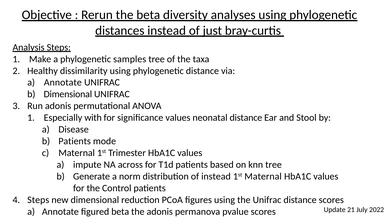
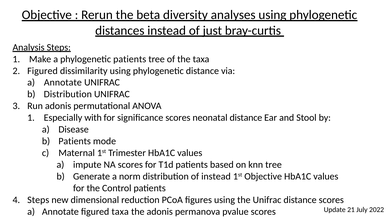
phylogenetic samples: samples -> patients (130, 59)
Healthy: Healthy -> Figured (42, 71)
Dimensional: Dimensional -> Distribution (68, 94)
significance values: values -> scores (178, 118)
NA across: across -> scores (130, 165)
1st Maternal: Maternal -> Objective (263, 176)
figured beta: beta -> taxa (120, 212)
